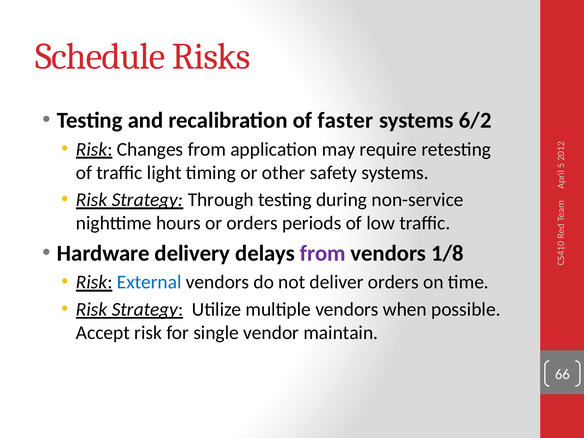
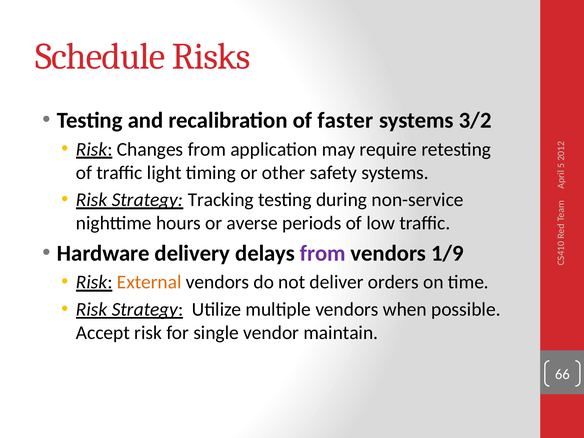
6/2: 6/2 -> 3/2 (475, 120)
Through: Through -> Tracking (221, 200)
or orders: orders -> averse (252, 223)
1/8: 1/8 -> 1/9 (447, 253)
External colour: blue -> orange (149, 282)
